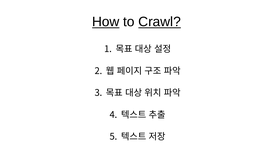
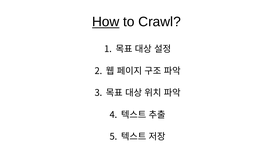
Crawl underline: present -> none (160, 22)
